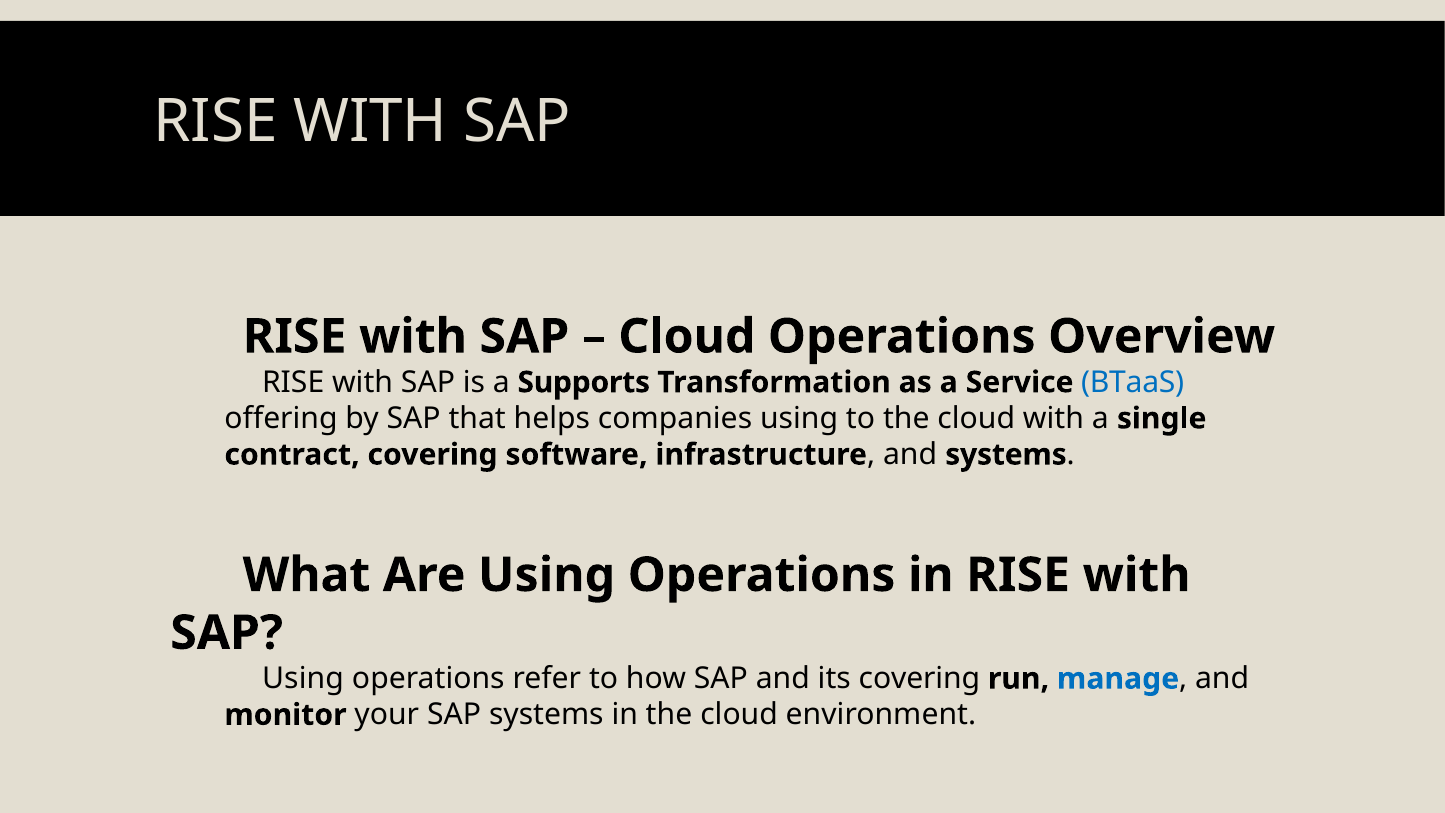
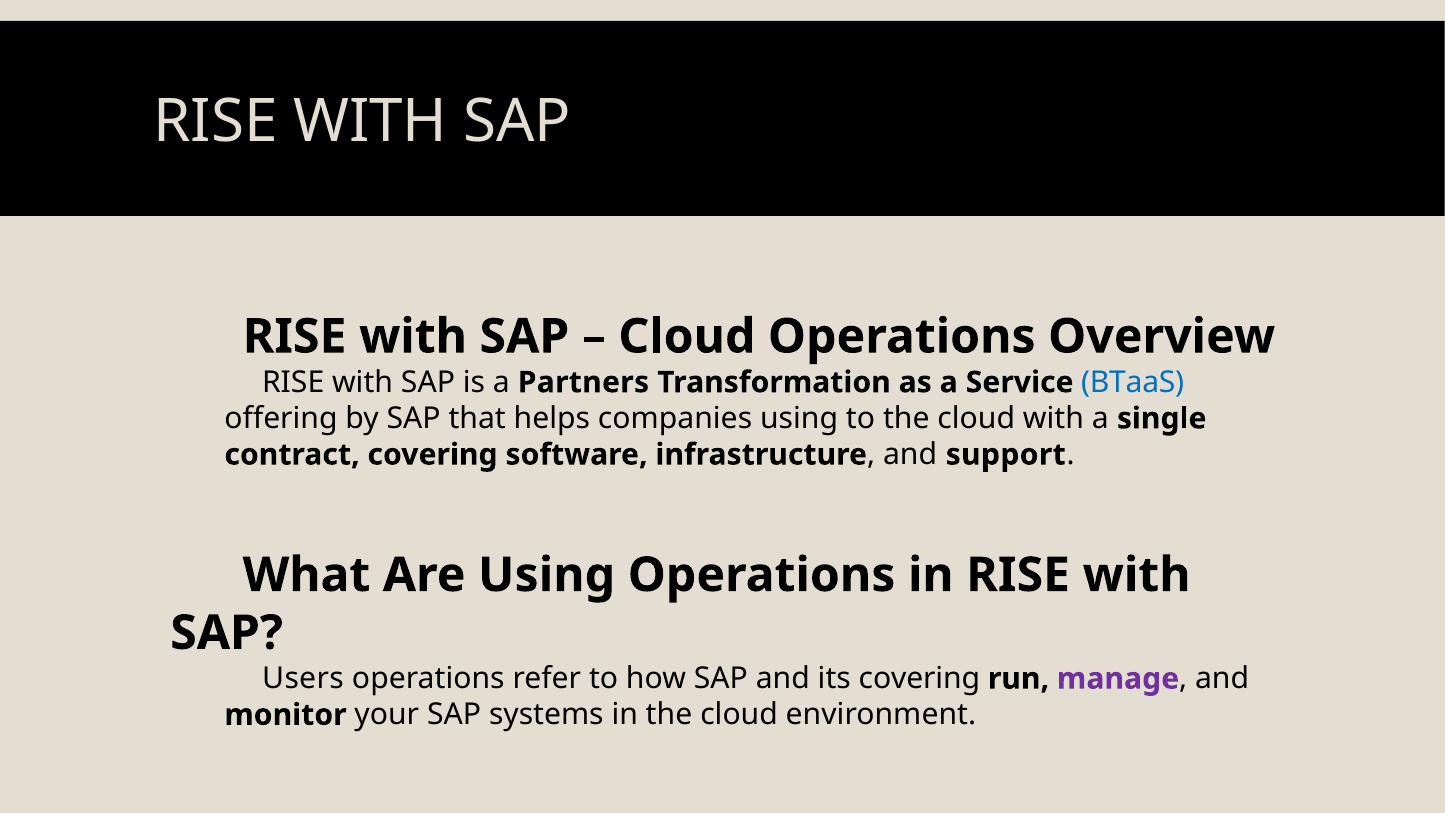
Supports: Supports -> Partners (583, 382)
and systems: systems -> support (1006, 455)
Using: Using -> Users (303, 679)
manage colour: blue -> purple (1118, 679)
